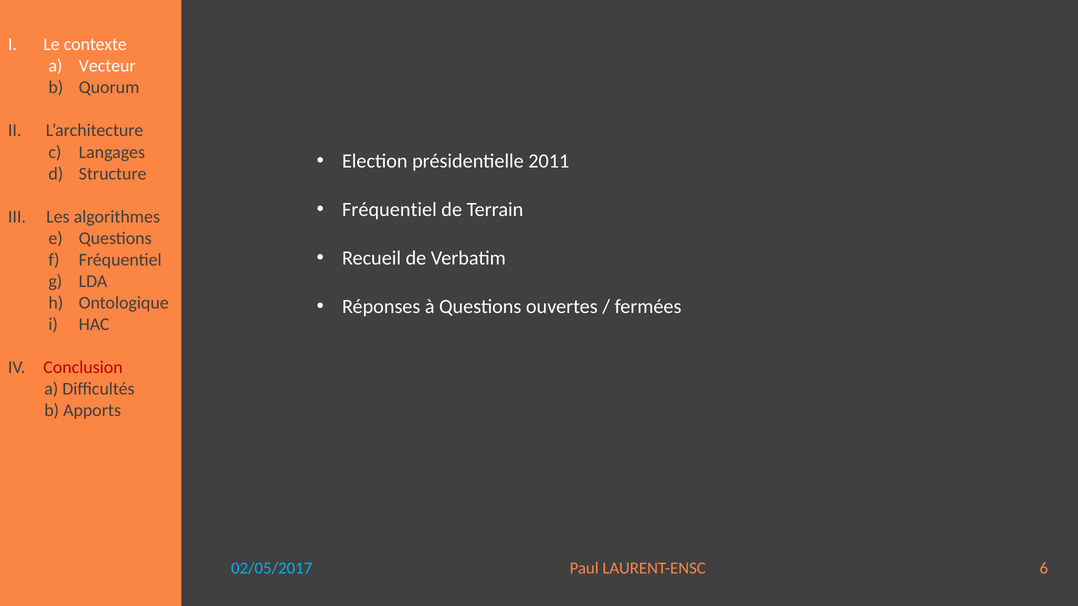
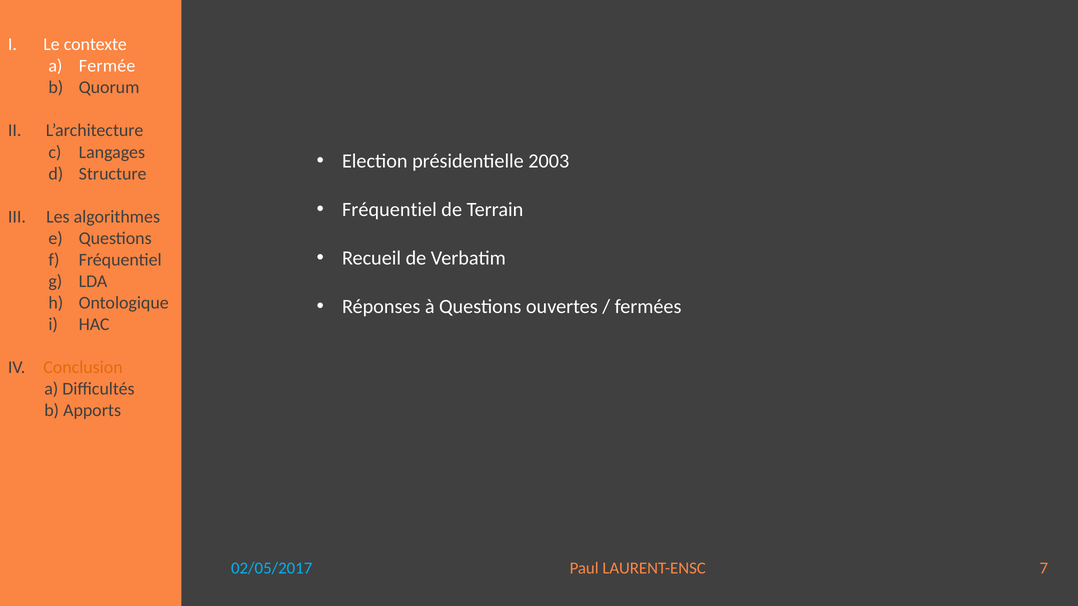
Vecteur: Vecteur -> Fermée (107, 66)
2011: 2011 -> 2003 (549, 161)
Conclusion colour: red -> orange (83, 368)
6: 6 -> 7 (1044, 568)
